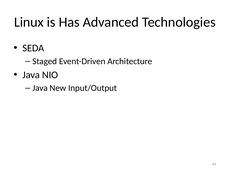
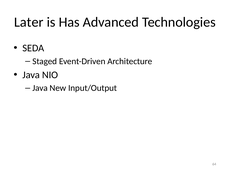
Linux: Linux -> Later (29, 22)
